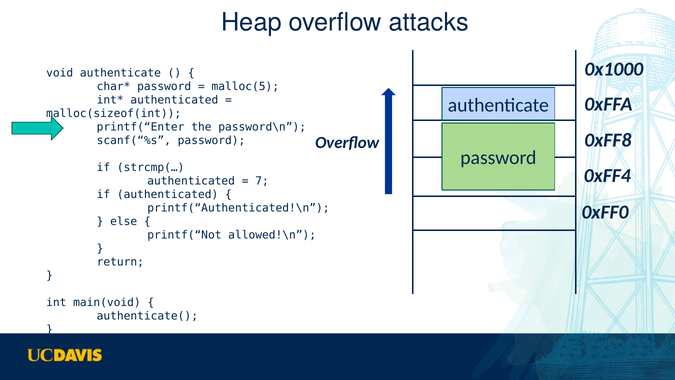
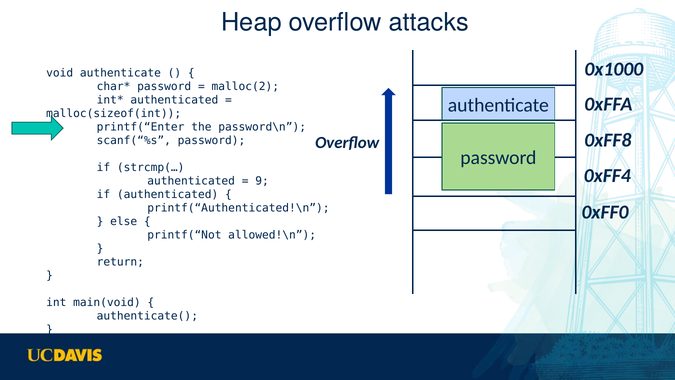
malloc(5: malloc(5 -> malloc(2 (245, 86)
7: 7 -> 9 (262, 181)
